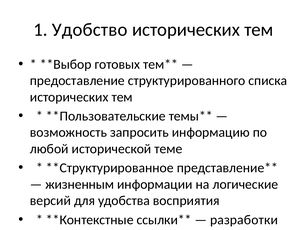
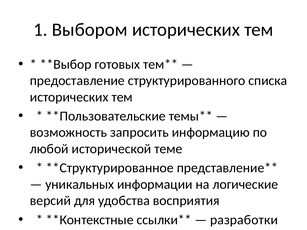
Удобство: Удобство -> Выбором (90, 30)
жизненным: жизненным -> уникальных (80, 185)
